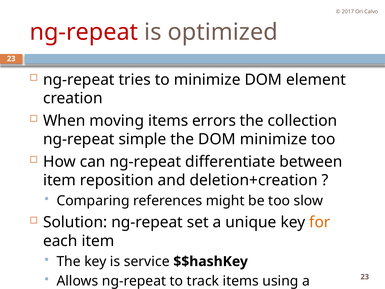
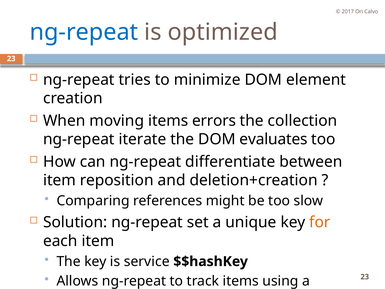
ng-repeat colour: red -> blue (84, 32)
simple: simple -> iterate (142, 139)
DOM minimize: minimize -> evaluates (274, 139)
